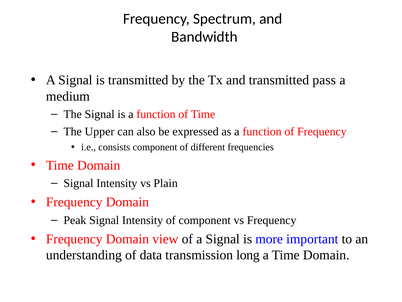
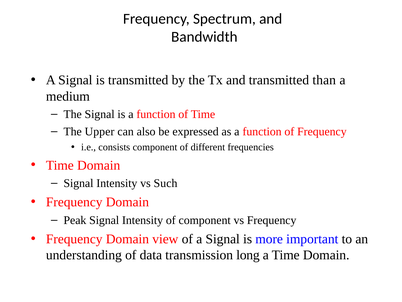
pass: pass -> than (324, 80)
Plain: Plain -> Such (166, 183)
